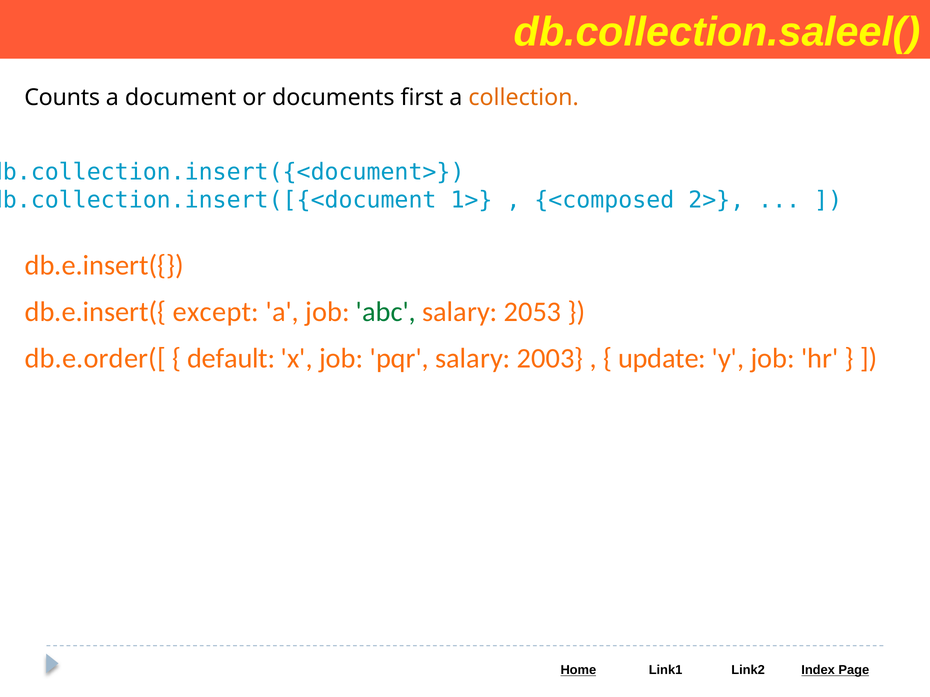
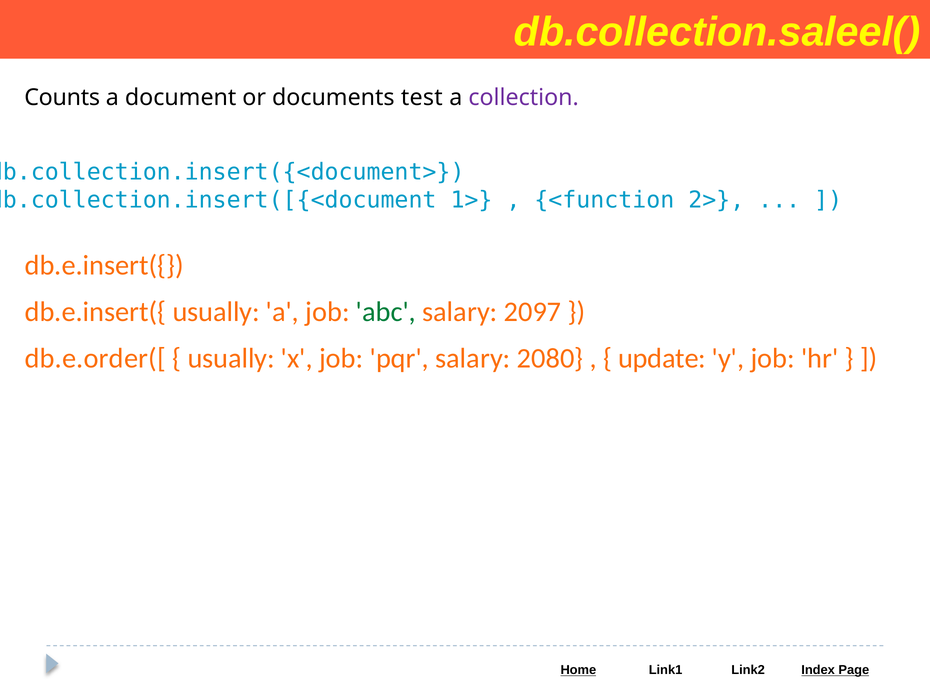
first: first -> test (422, 98)
collection colour: orange -> purple (524, 98)
<composed: <composed -> <function (604, 200)
db.e.insert({ except: except -> usually (216, 312)
2053: 2053 -> 2097 (533, 312)
default: default -> usually (231, 359)
2003: 2003 -> 2080 (550, 359)
